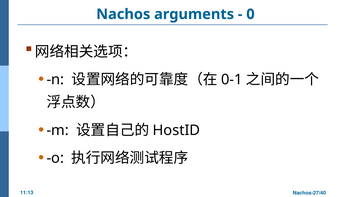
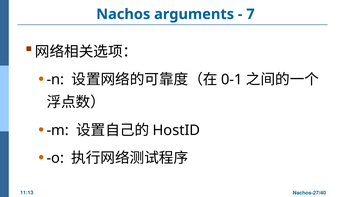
0: 0 -> 7 (250, 14)
